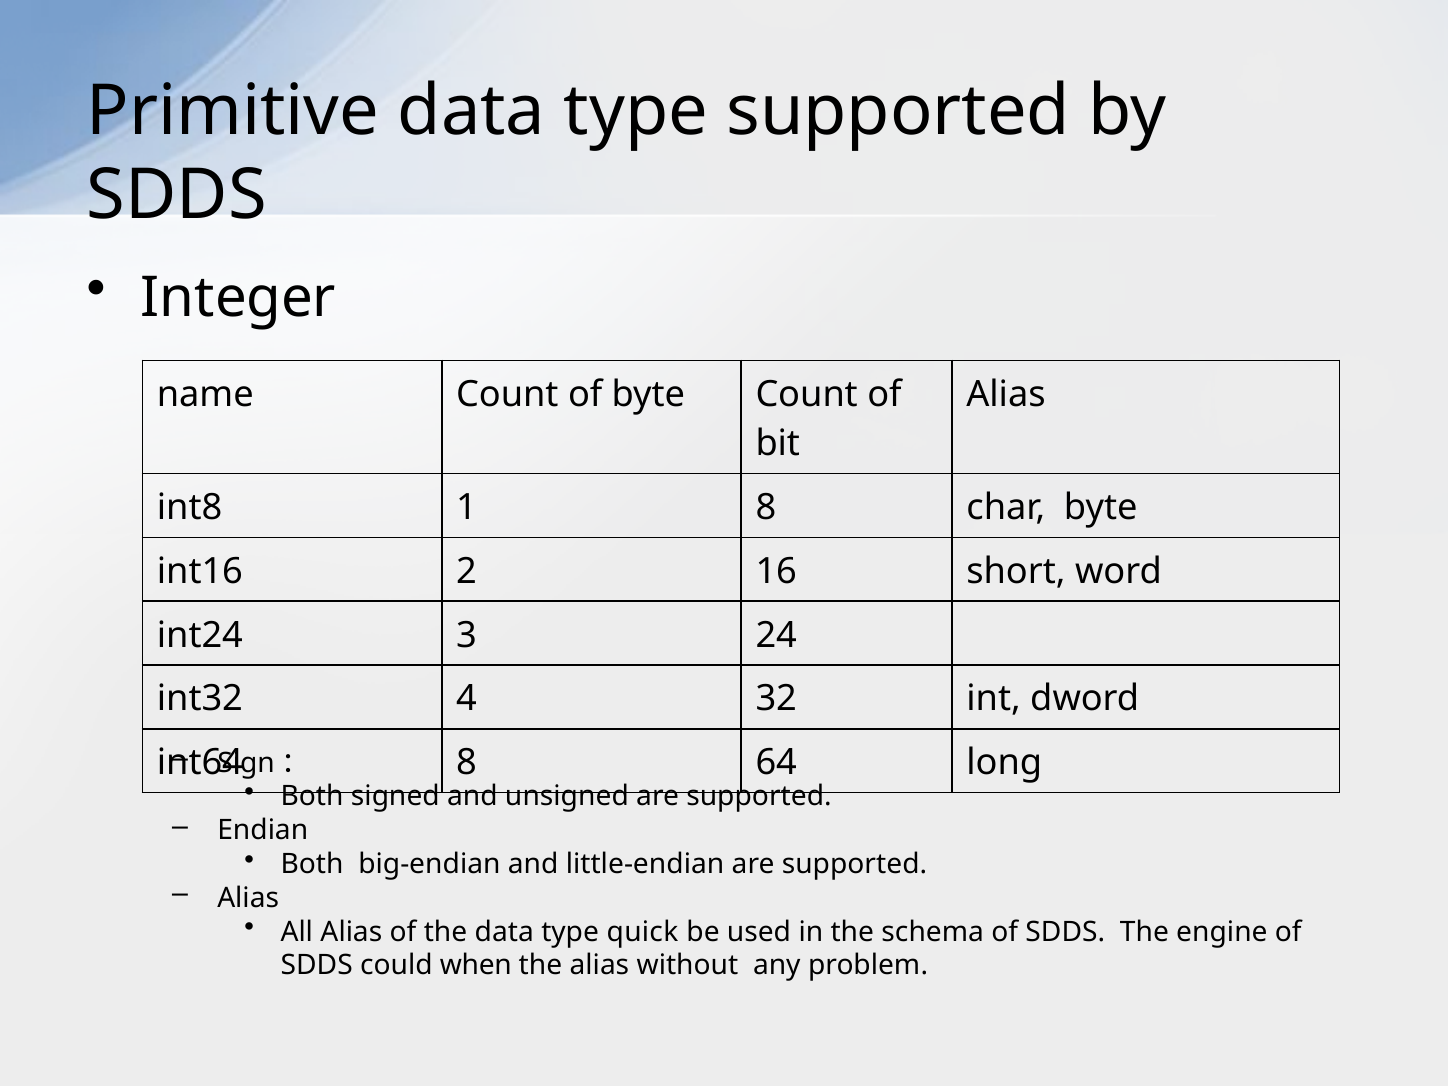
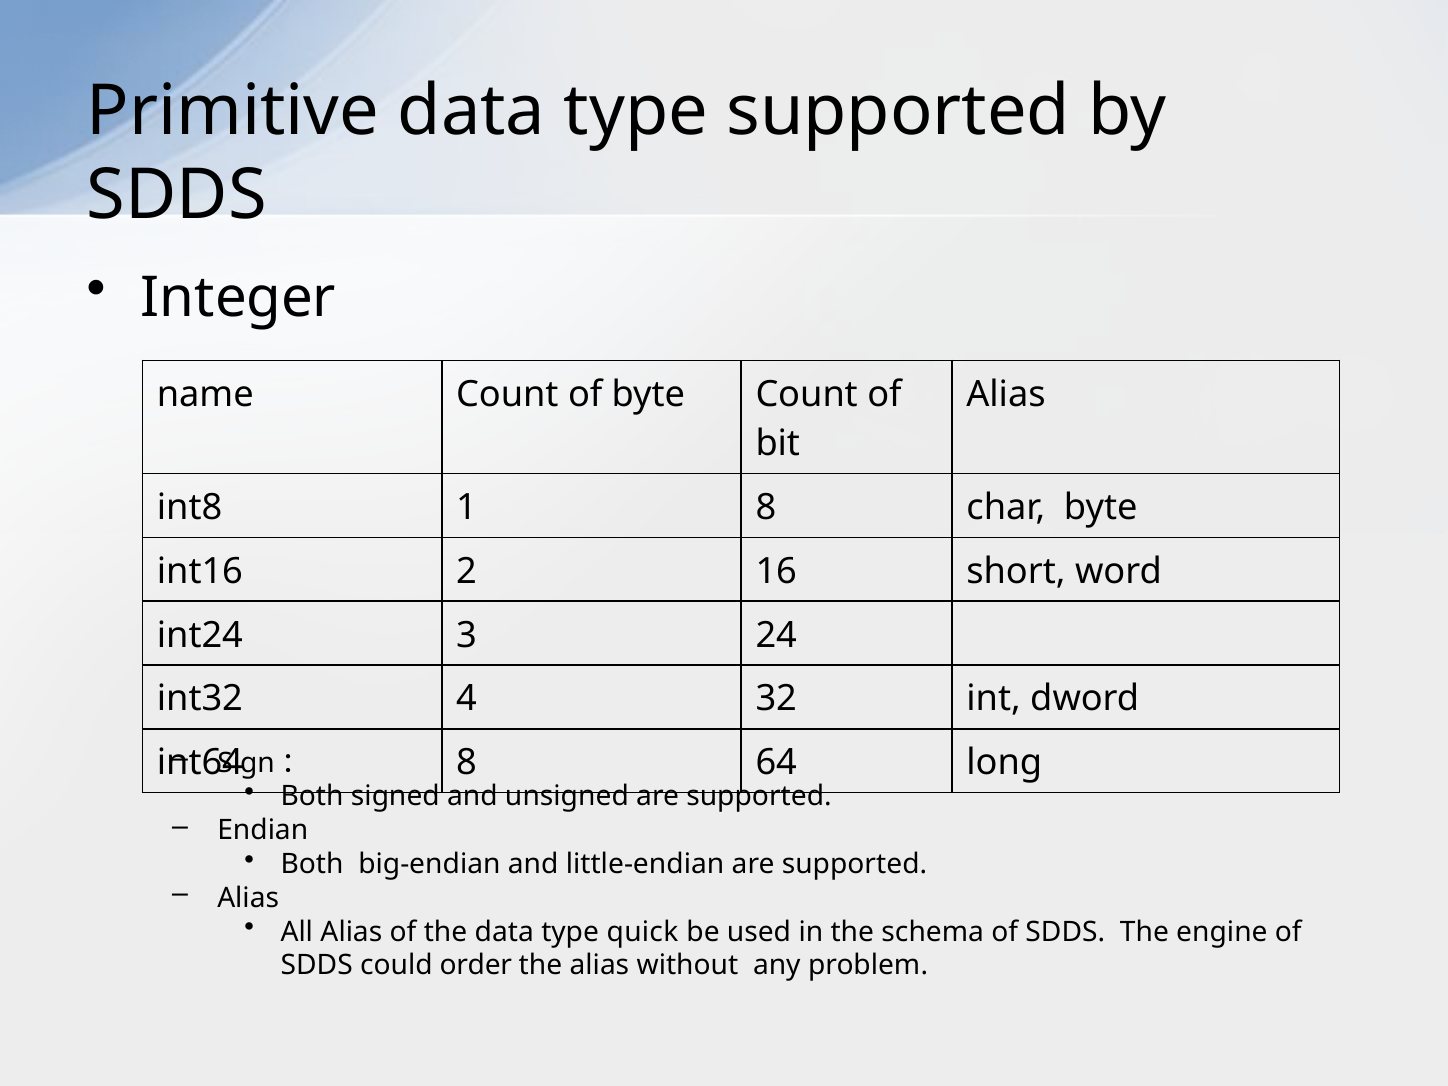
when: when -> order (476, 966)
